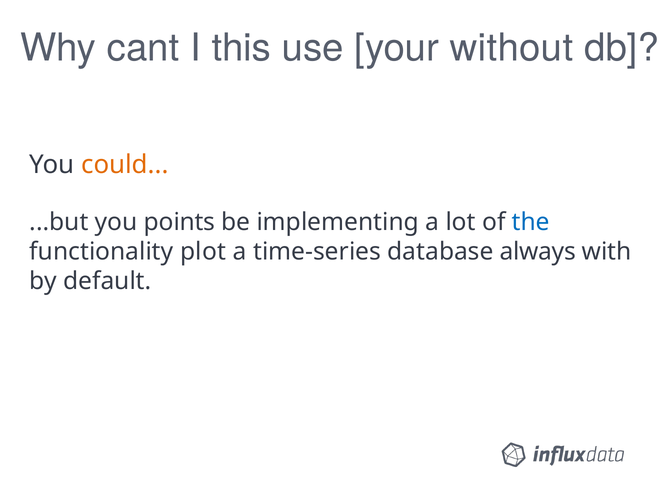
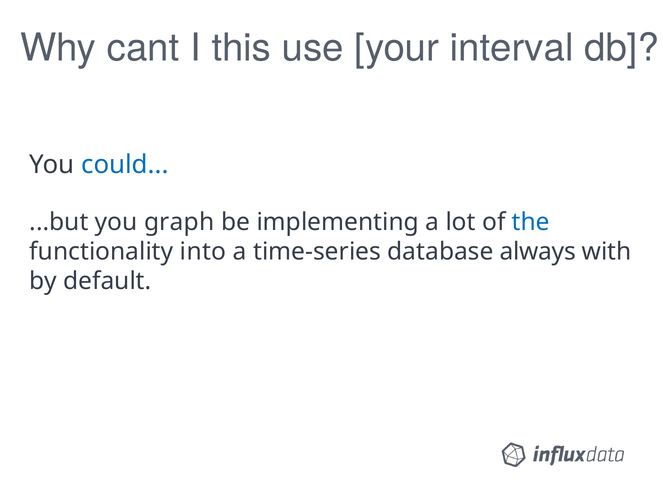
without: without -> interval (512, 48)
could colour: orange -> blue (125, 164)
points: points -> graph (179, 222)
plot: plot -> into (203, 251)
